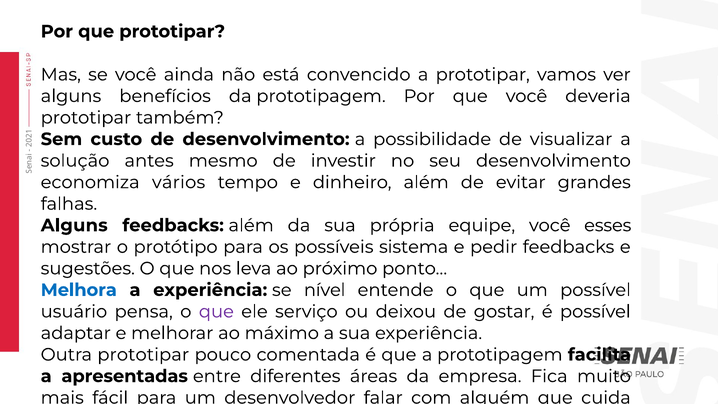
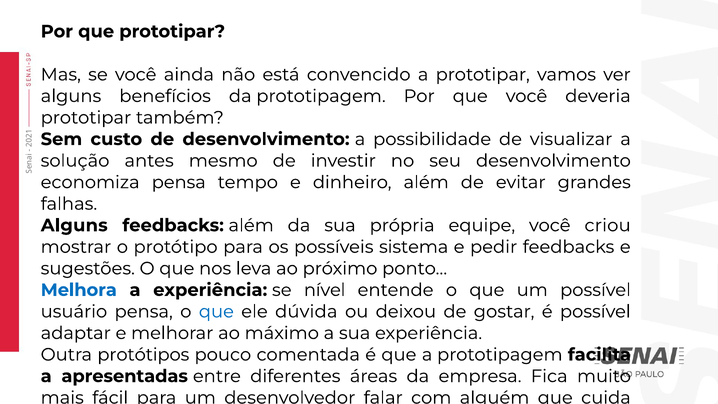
economiza vários: vários -> pensa (179, 182)
esses: esses -> criou (608, 225)
que colour: purple -> blue (216, 311)
serviço: serviço -> dúvida (306, 311)
Outra prototipar: prototipar -> protótipos (143, 355)
